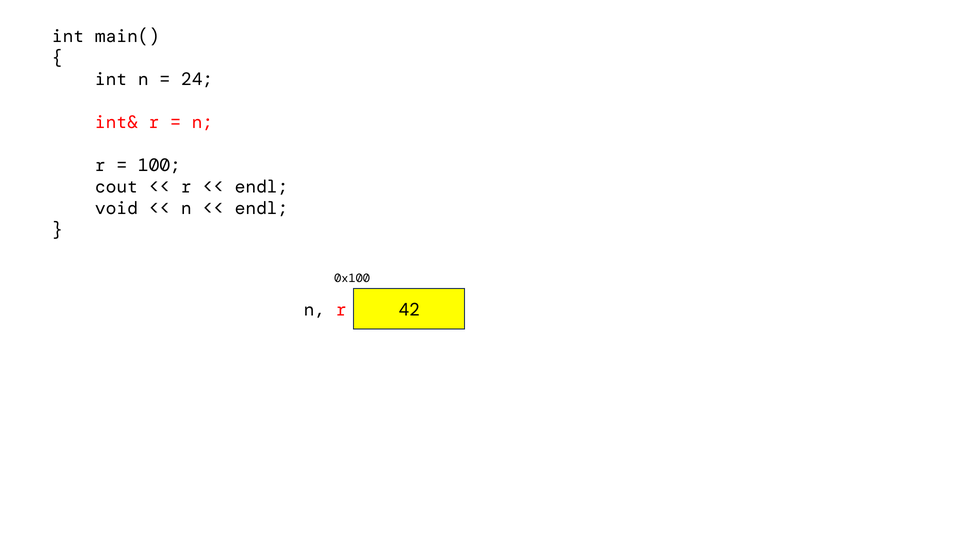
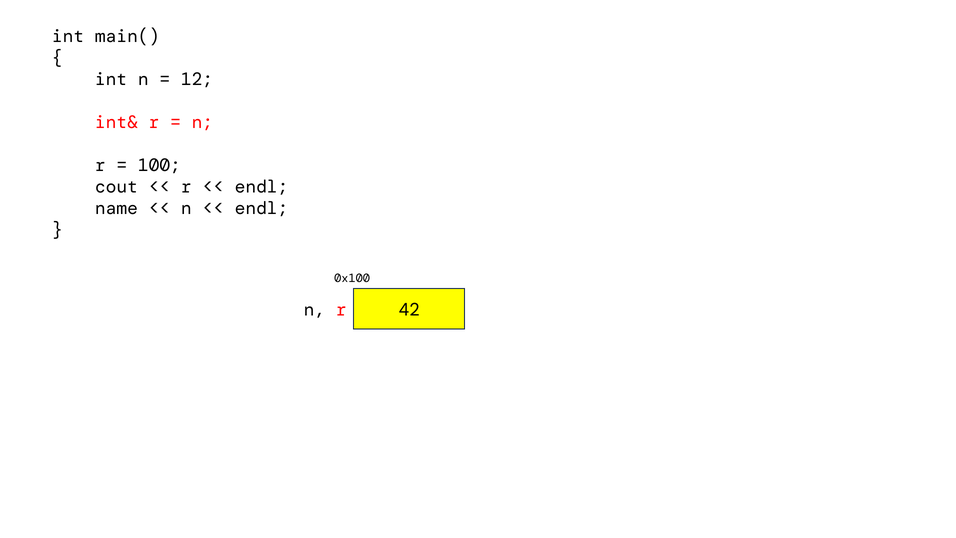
24: 24 -> 12 (197, 79)
void: void -> name (116, 208)
